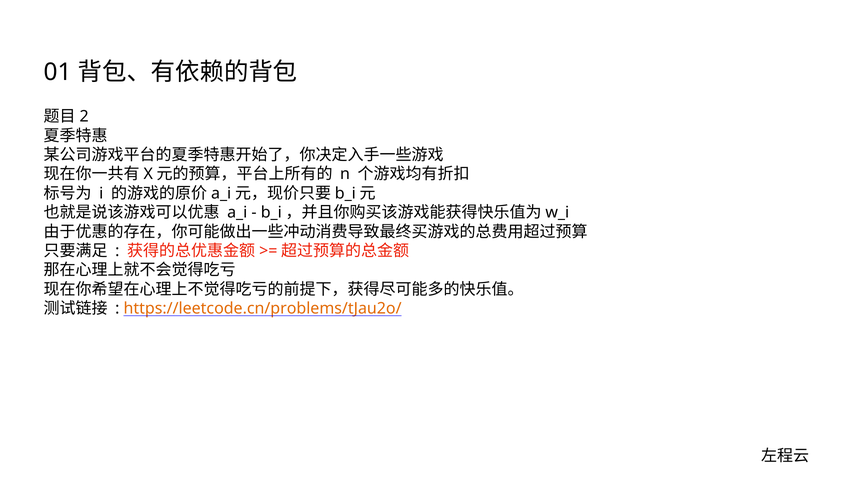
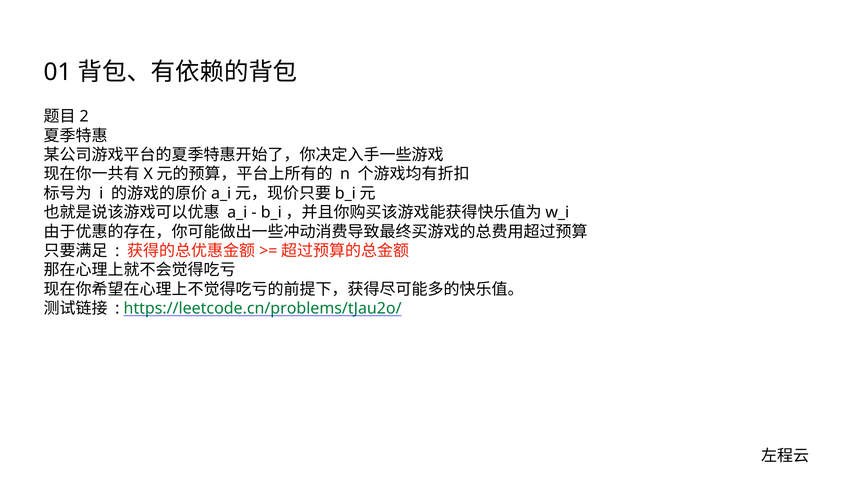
https://leetcode.cn/problems/tJau2o/ colour: orange -> green (263, 308)
